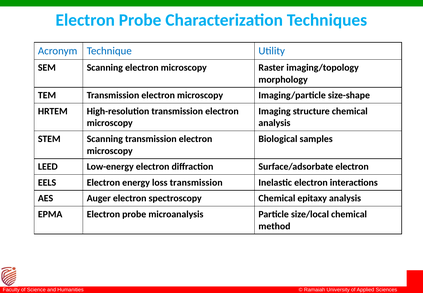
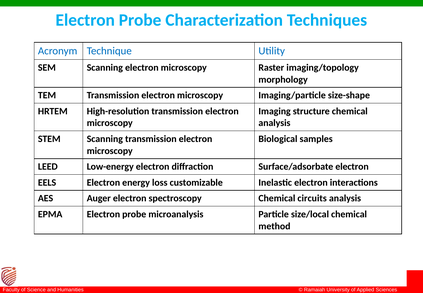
loss transmission: transmission -> customizable (196, 182)
epitaxy: epitaxy -> circuits (312, 198)
